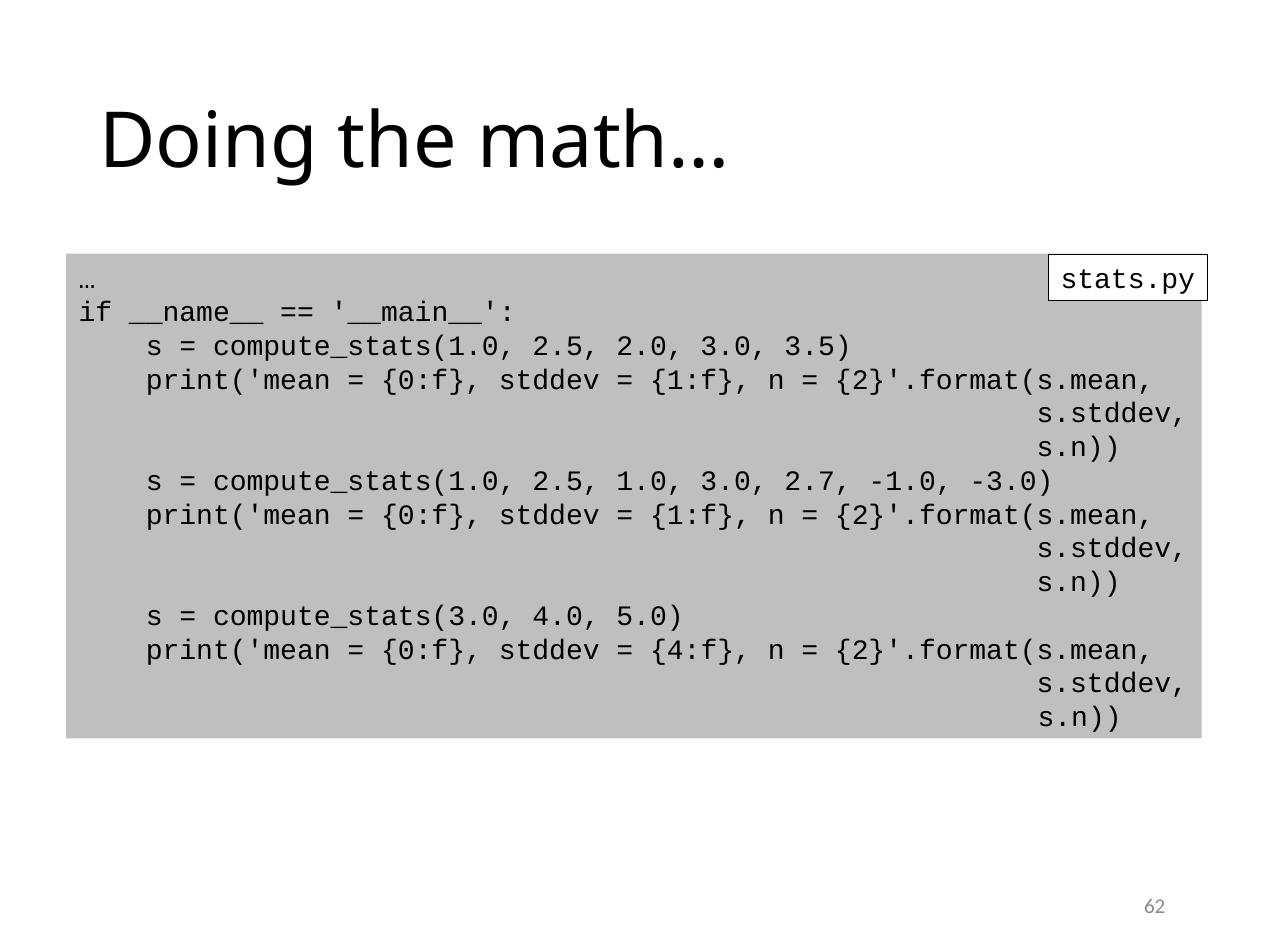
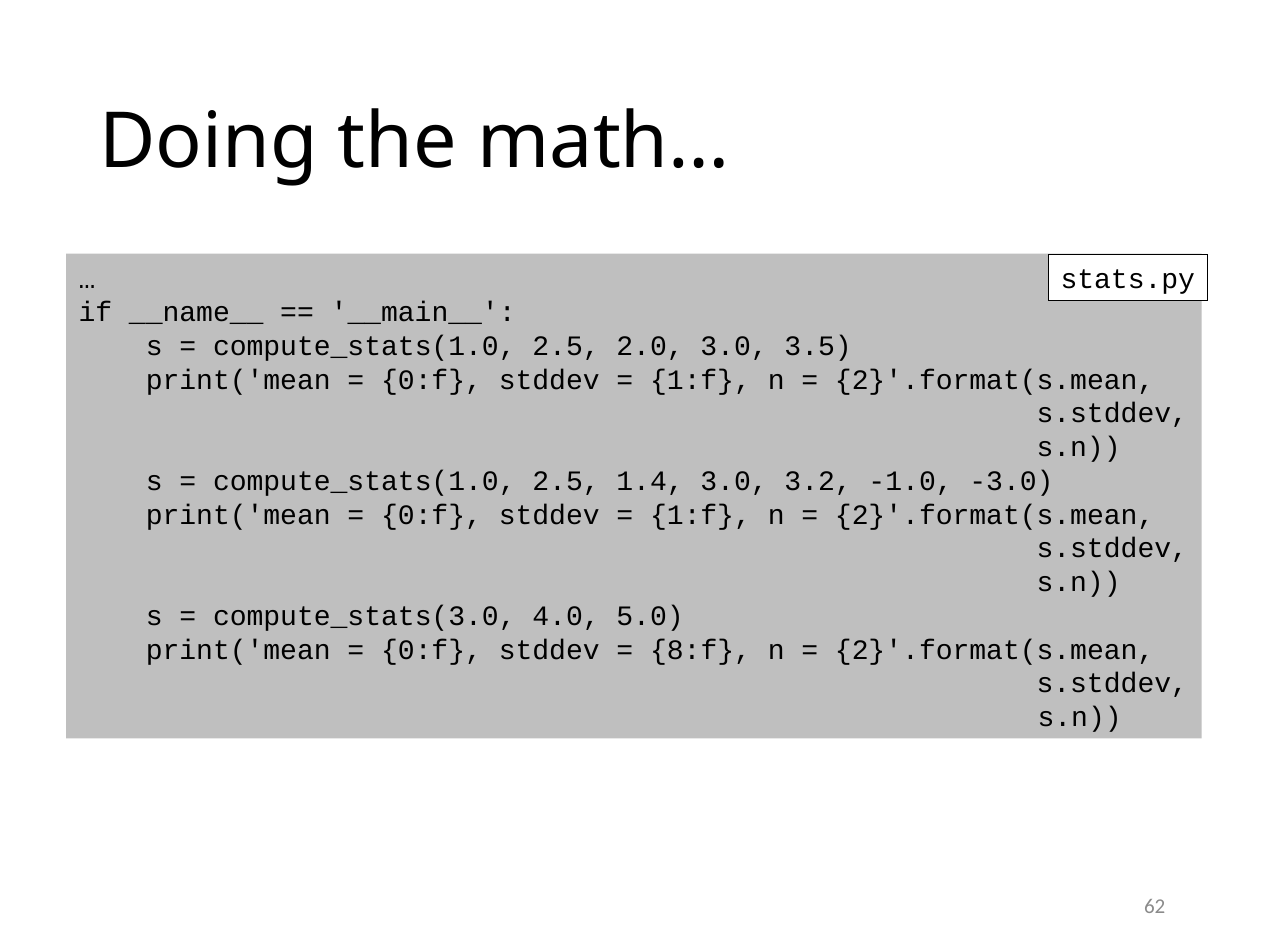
1.0: 1.0 -> 1.4 (650, 481)
2.7: 2.7 -> 3.2 (818, 481)
4:f: 4:f -> 8:f (701, 650)
